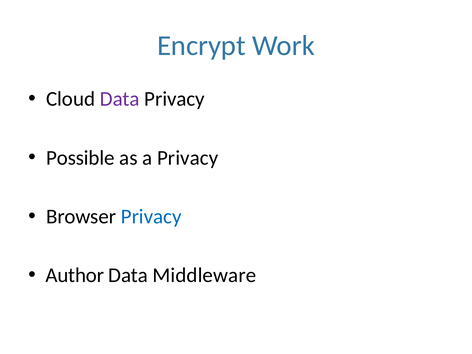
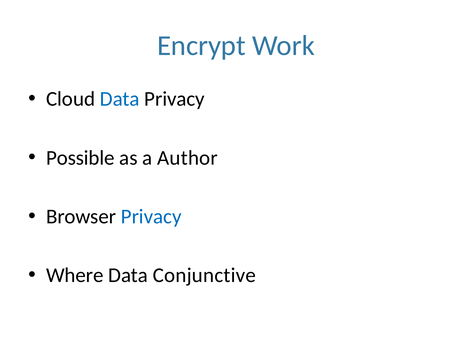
Data colour: purple -> blue (120, 99)
a Privacy: Privacy -> Author (188, 158)
Author: Author -> Where (75, 275)
Middleware: Middleware -> Conjunctive (204, 275)
